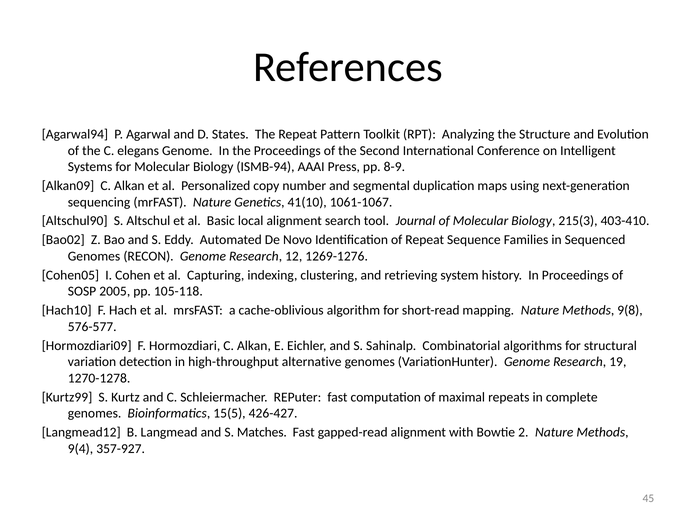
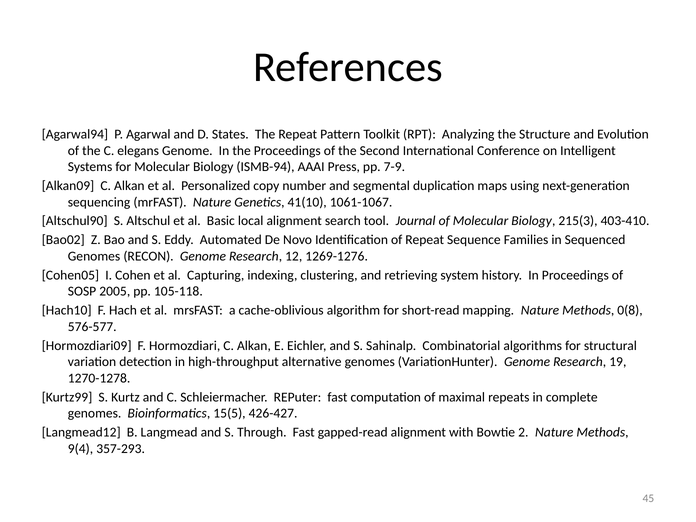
8-9: 8-9 -> 7-9 (394, 167)
9(8: 9(8 -> 0(8 (630, 310)
Matches: Matches -> Through (262, 432)
357-927: 357-927 -> 357-293 (121, 449)
